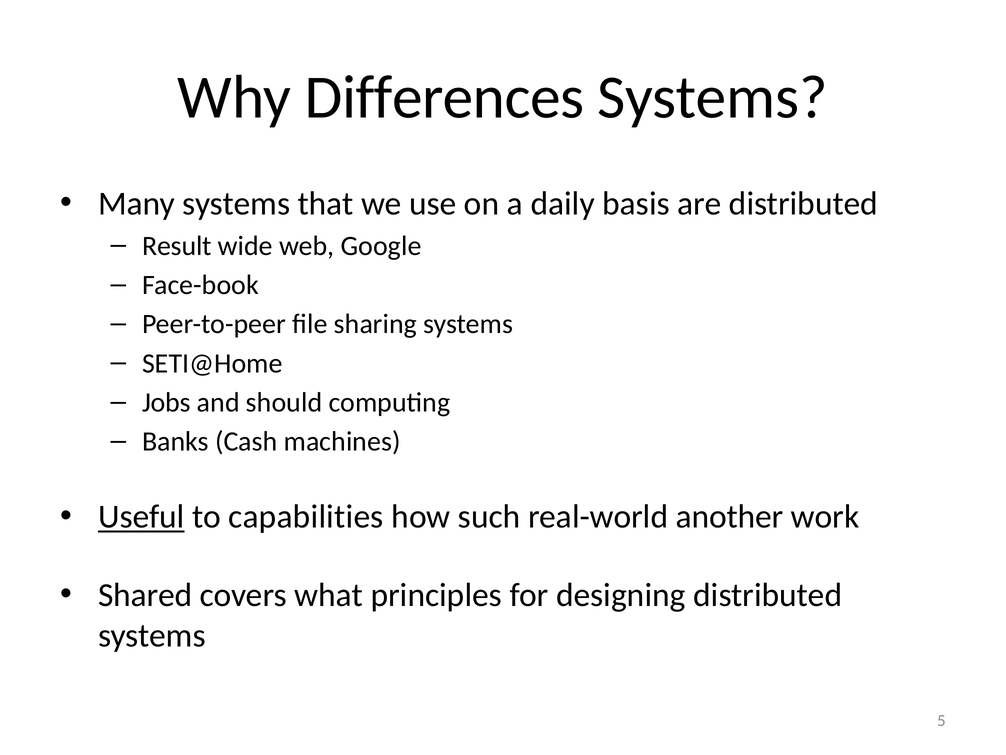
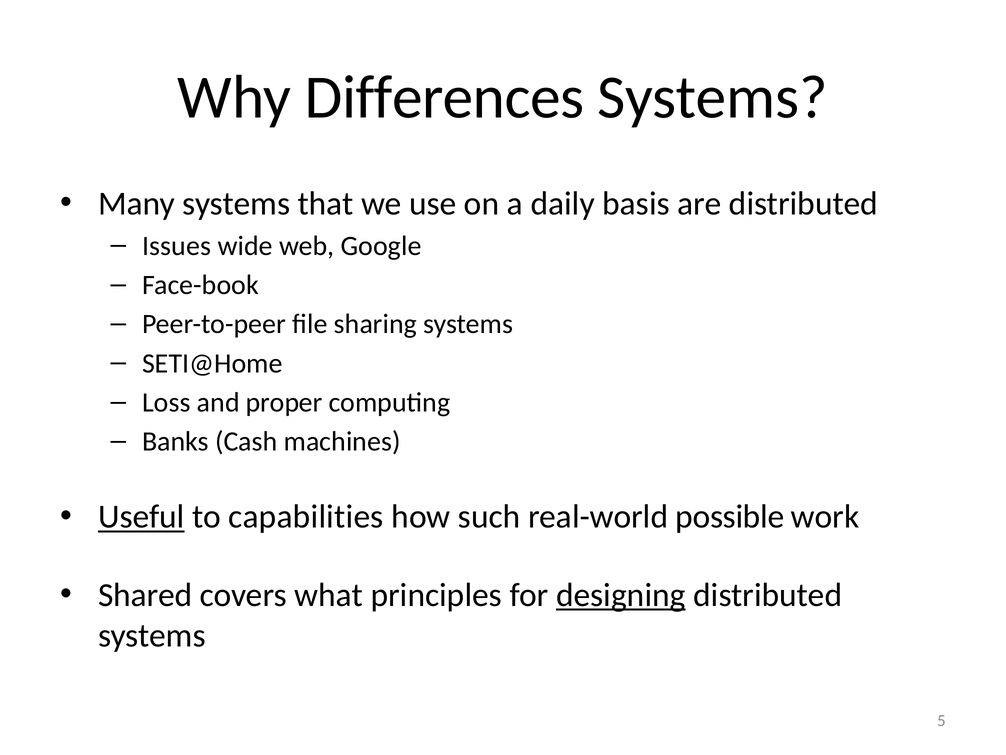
Result: Result -> Issues (177, 246)
Jobs: Jobs -> Loss (166, 402)
should: should -> proper (284, 402)
another: another -> possible (730, 517)
designing underline: none -> present (621, 595)
